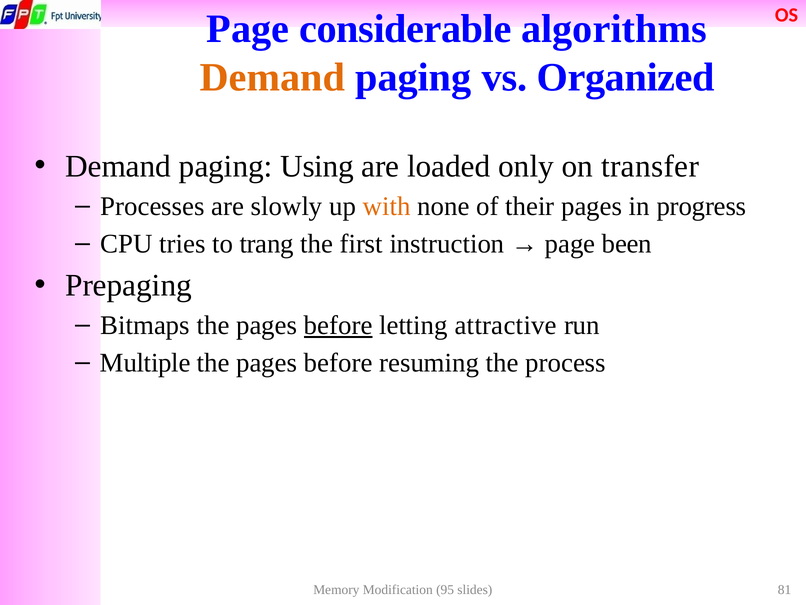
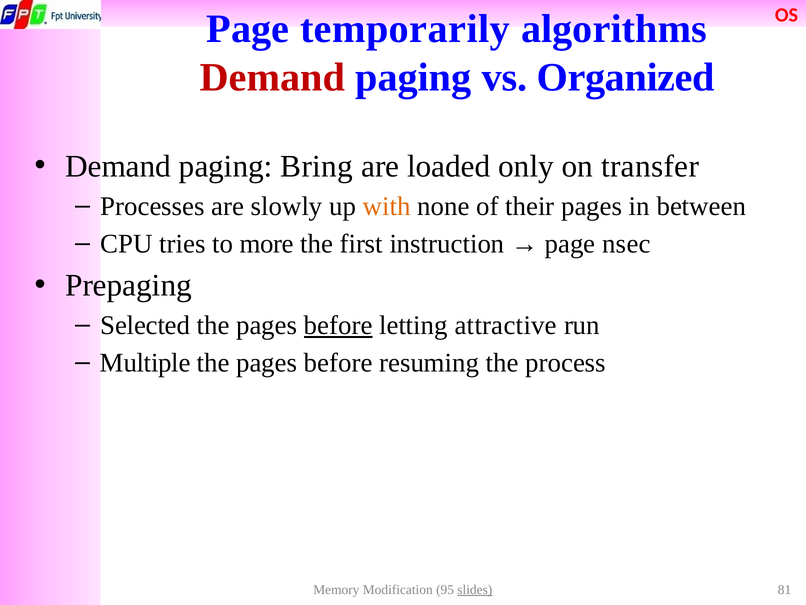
considerable: considerable -> temporarily (405, 29)
Demand colour: orange -> red (272, 77)
Using: Using -> Bring (317, 166)
progress: progress -> between (701, 206)
trang: trang -> more (267, 244)
been: been -> nsec (627, 244)
Bitmaps: Bitmaps -> Selected (145, 325)
slides underline: none -> present (475, 589)
